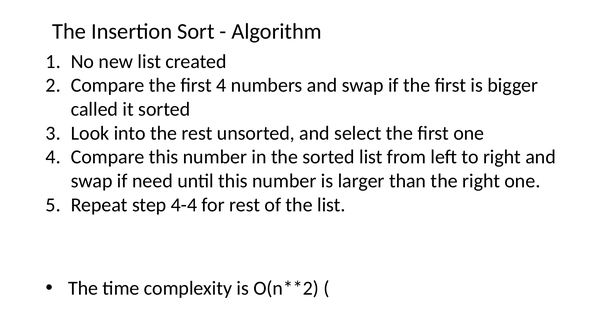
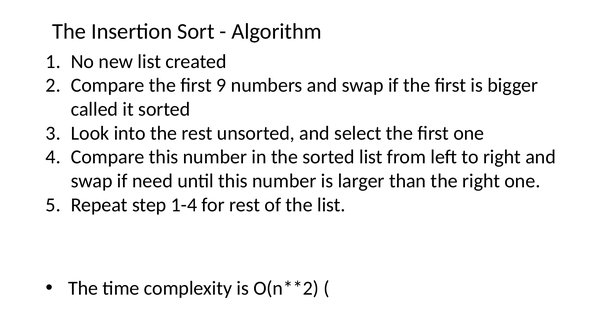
first 4: 4 -> 9 (221, 85)
4-4: 4-4 -> 1-4 (184, 205)
